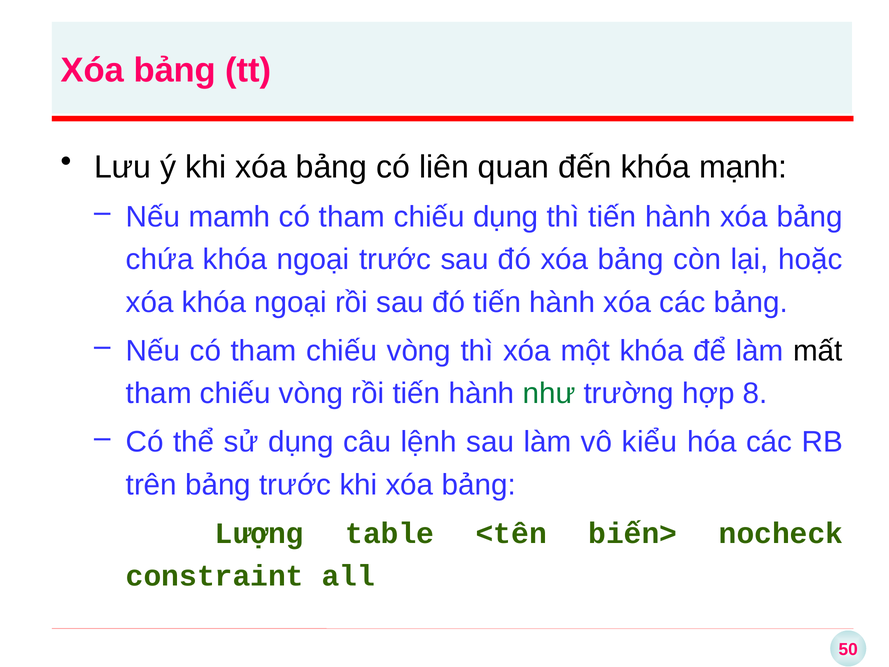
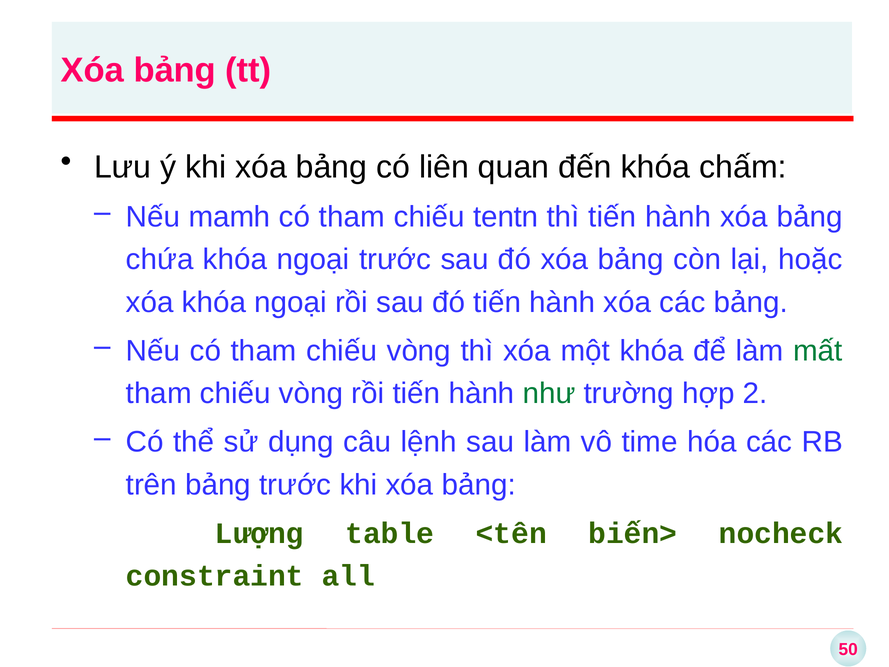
mạnh: mạnh -> chấm (743, 167)
chiếu dụng: dụng -> tentn (506, 217)
mất colour: black -> green (818, 351)
8: 8 -> 2 (755, 393)
kiểu: kiểu -> time (650, 442)
